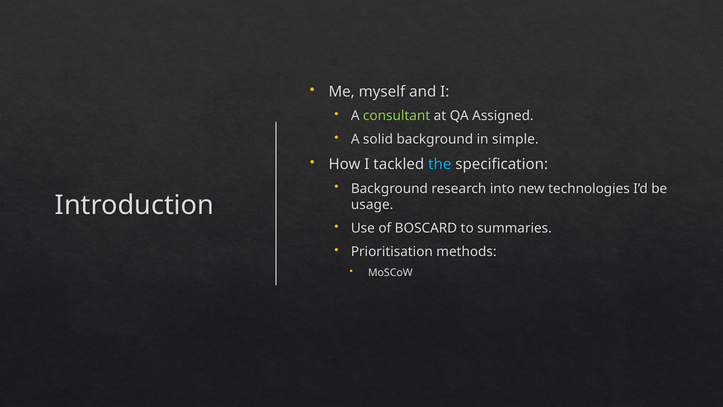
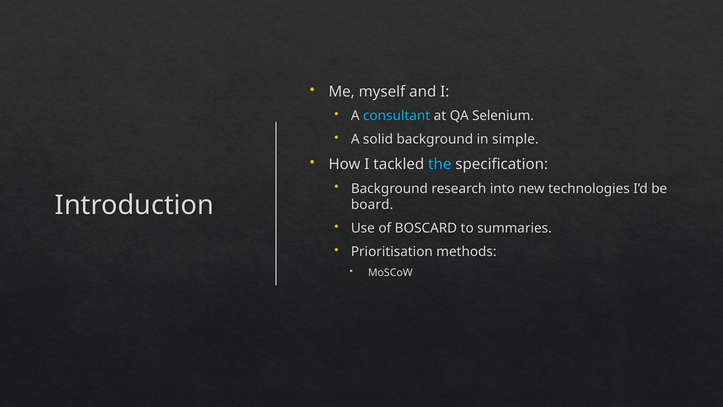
consultant colour: light green -> light blue (397, 116)
Assigned: Assigned -> Selenium (503, 116)
usage: usage -> board (372, 205)
